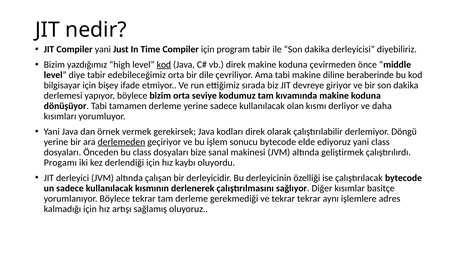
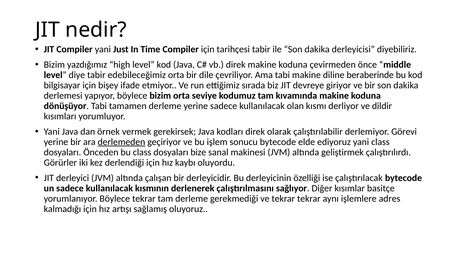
program: program -> tarihçesi (233, 50)
kod underline: present -> none (164, 65)
daha: daha -> dildir (382, 106)
Döngü: Döngü -> Görevi (404, 132)
Progamı: Progamı -> Görürler (60, 163)
